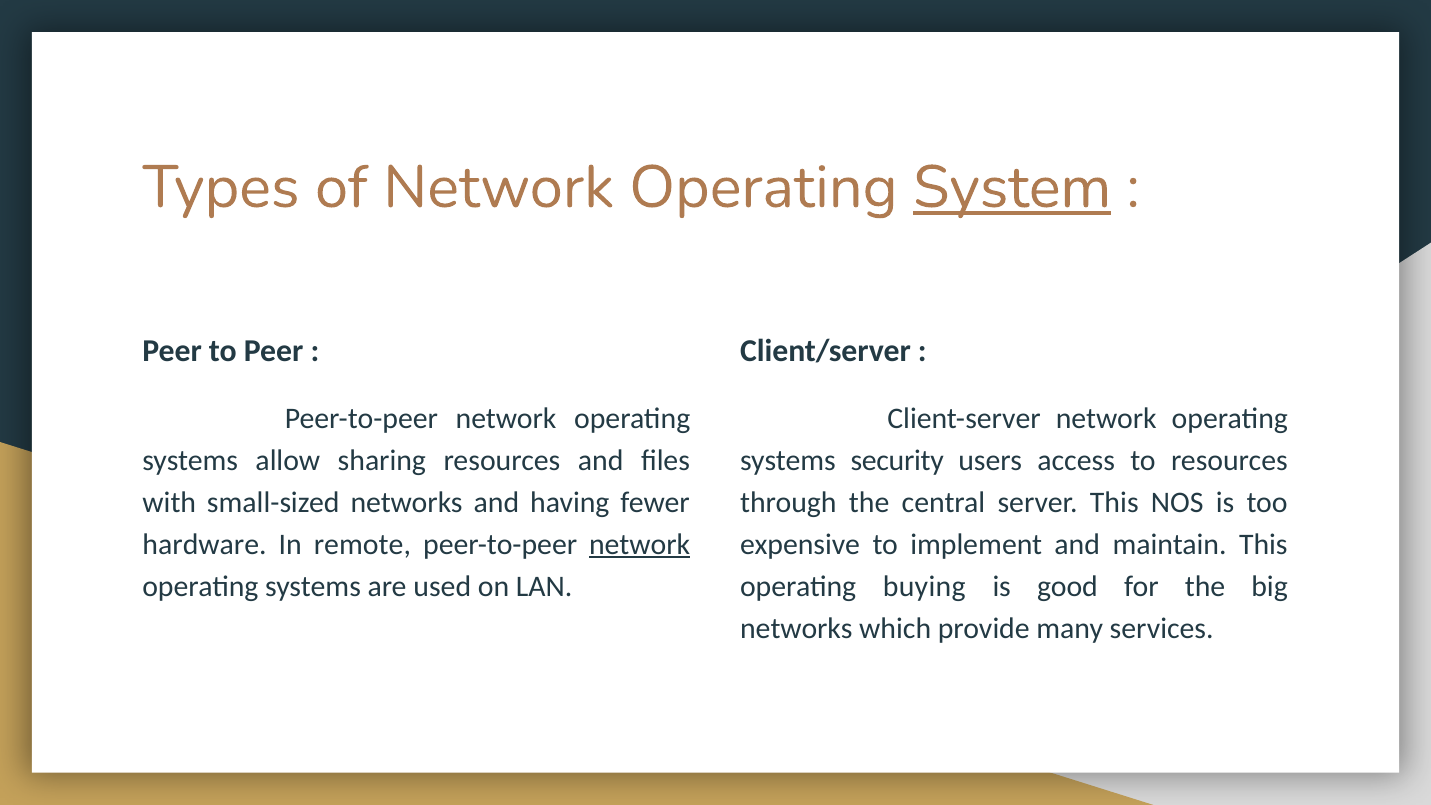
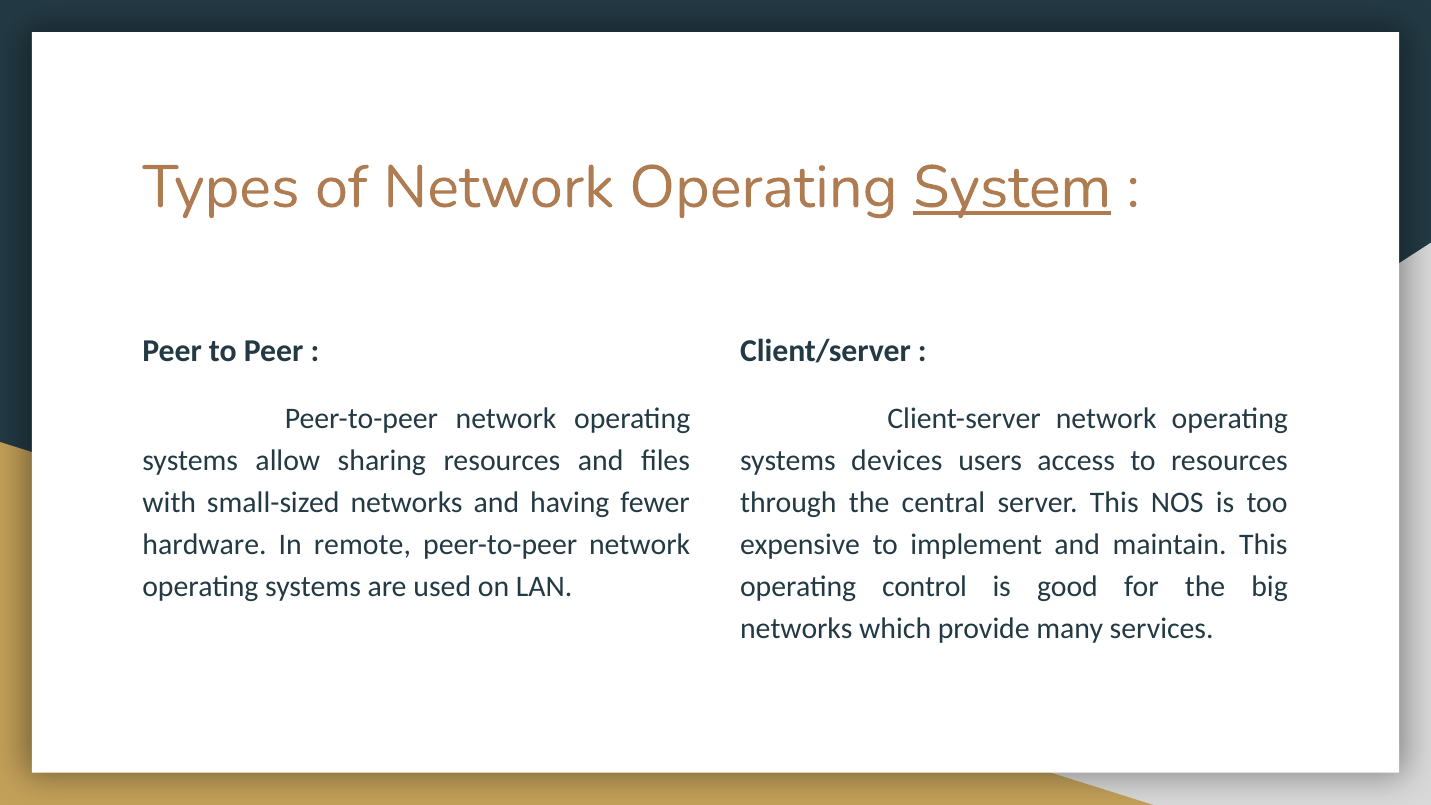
security: security -> devices (897, 460)
network underline: present -> none (640, 544)
buying: buying -> control (925, 586)
